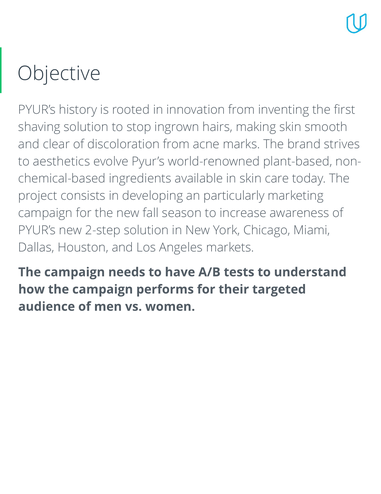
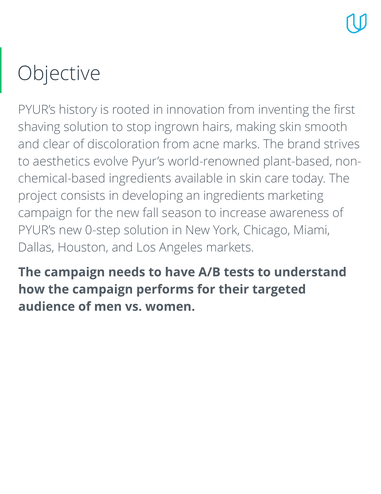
an particularly: particularly -> ingredients (234, 195)
2-step: 2-step -> 0-step (103, 230)
